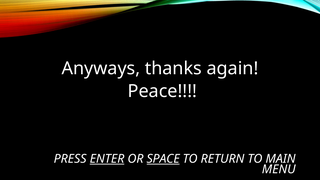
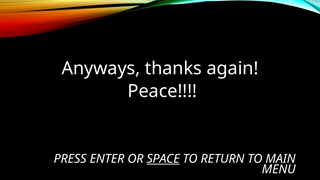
ENTER underline: present -> none (107, 159)
